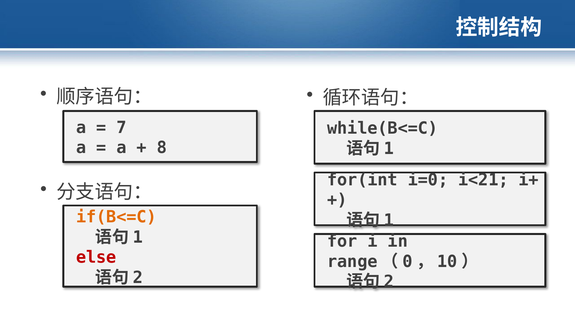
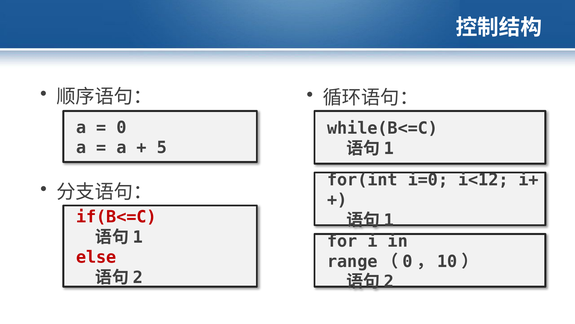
7: 7 -> 0 (121, 127)
8: 8 -> 5 (162, 147)
i<21: i<21 -> i<12 (483, 180)
if(B<=C colour: orange -> red (116, 217)
